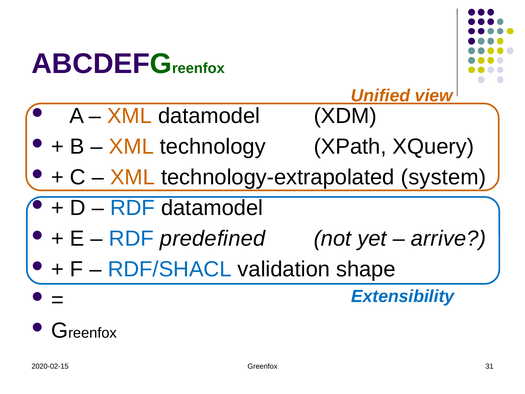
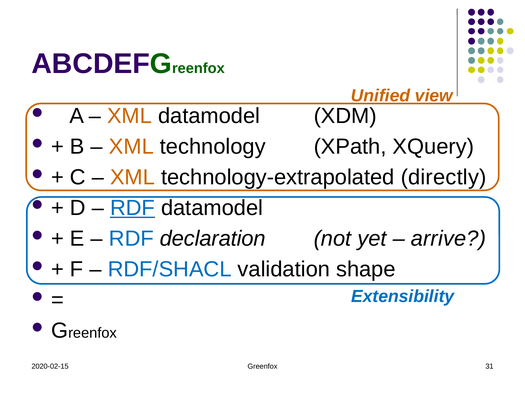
system: system -> directly (444, 177)
RDF underline: none -> present (133, 208)
predefined: predefined -> declaration (213, 239)
